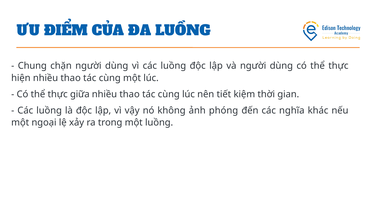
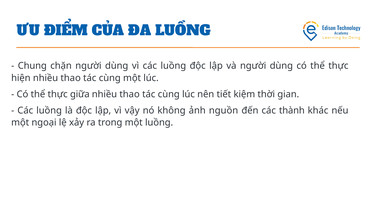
phóng: phóng -> nguồn (224, 110)
nghĩa: nghĩa -> thành (292, 110)
